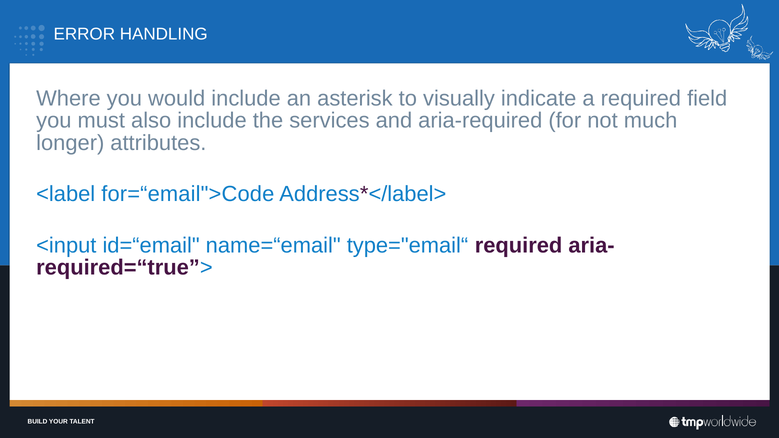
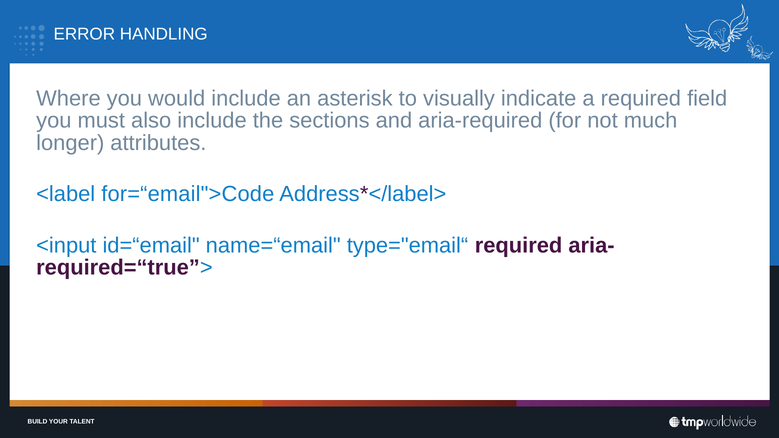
services: services -> sections (329, 121)
